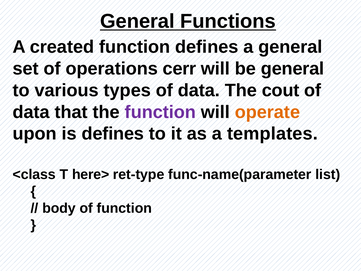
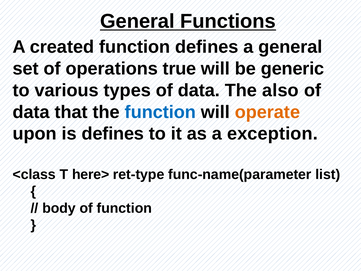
cerr: cerr -> true (179, 69)
be general: general -> generic (293, 69)
cout: cout -> also (280, 90)
function colour: purple -> blue (160, 112)
templates: templates -> exception (272, 134)
